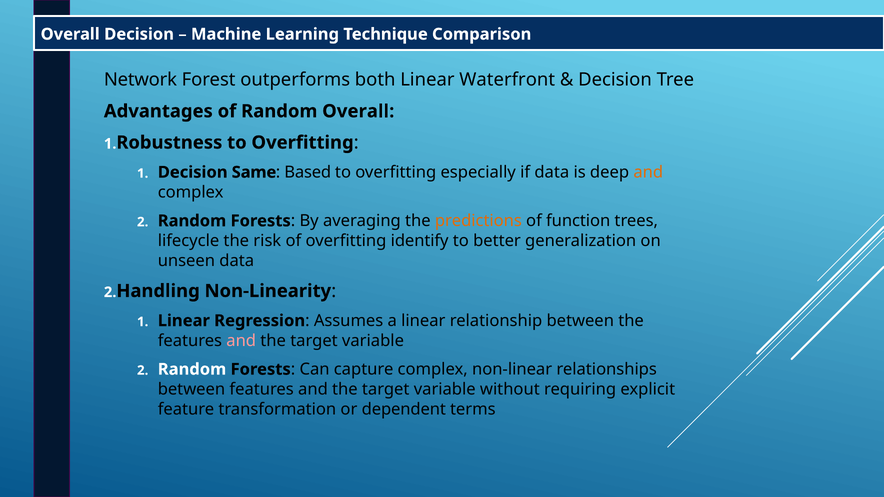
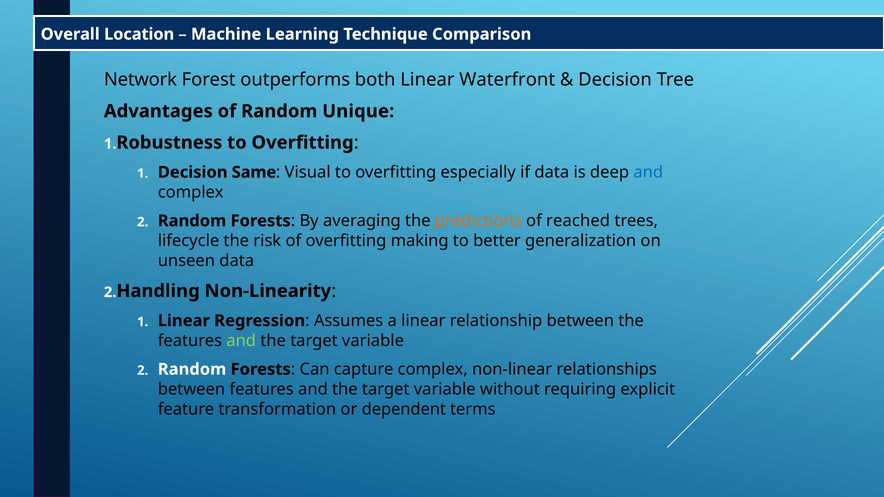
Overall Decision: Decision -> Location (139, 34)
Random Overall: Overall -> Unique (358, 111)
Based: Based -> Visual (308, 172)
and colour: orange -> blue (648, 172)
function: function -> reached (578, 221)
identify: identify -> making (420, 241)
and colour: pink -> light green (241, 341)
